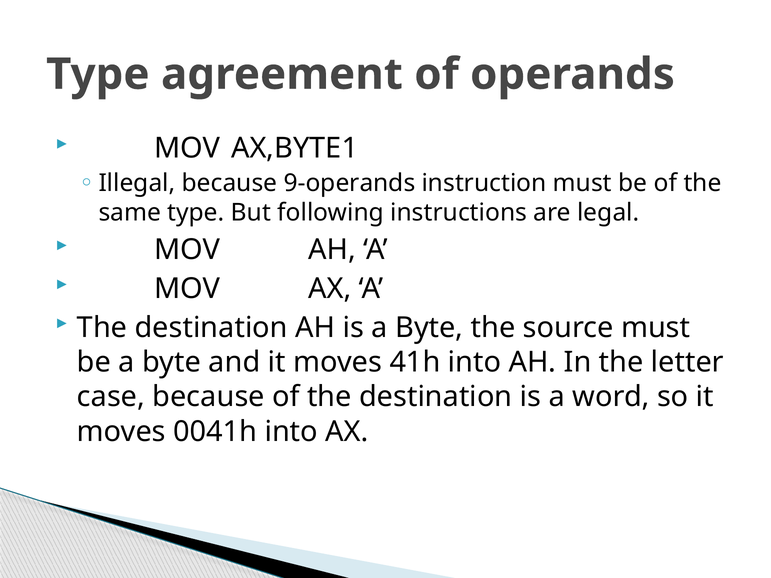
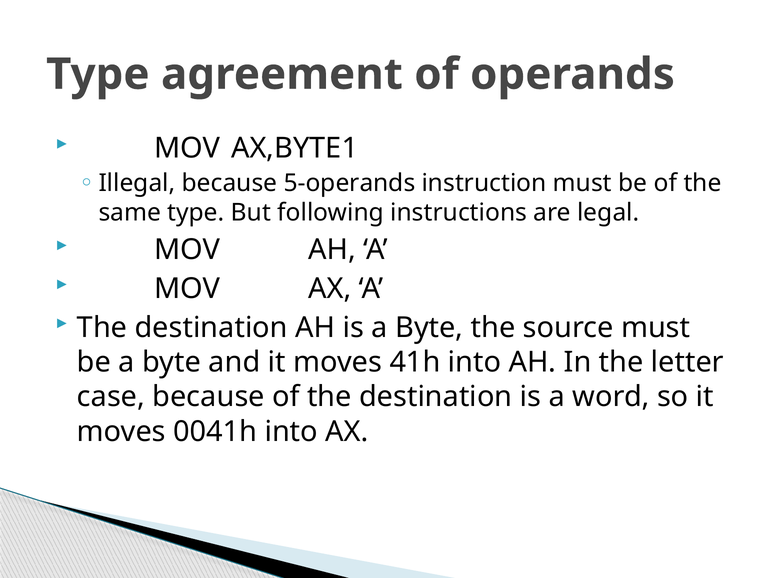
9-operands: 9-operands -> 5-operands (350, 183)
